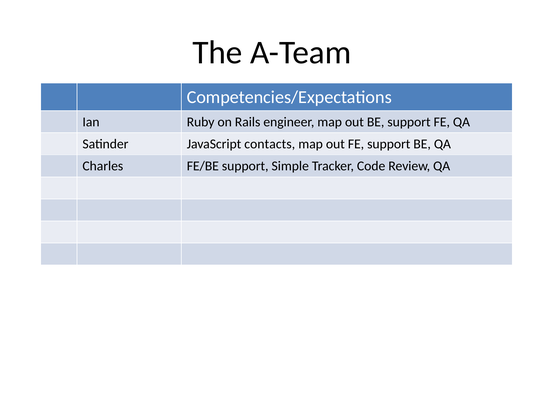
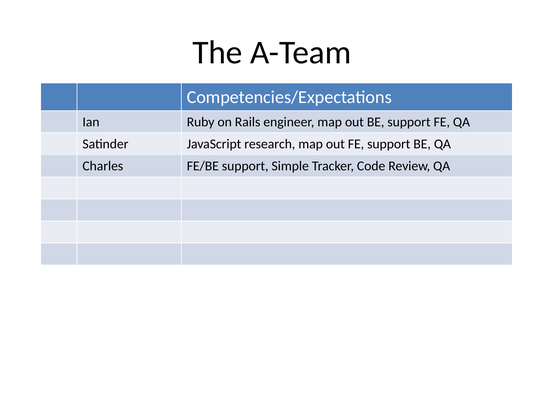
contacts: contacts -> research (270, 144)
